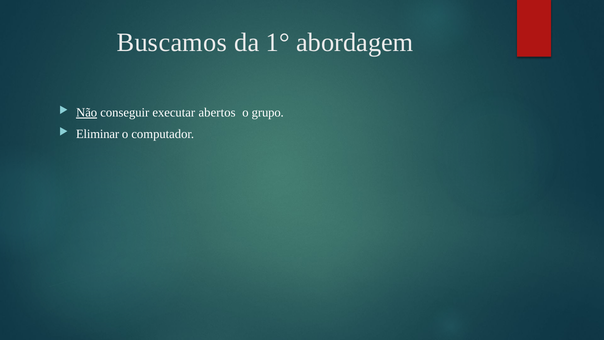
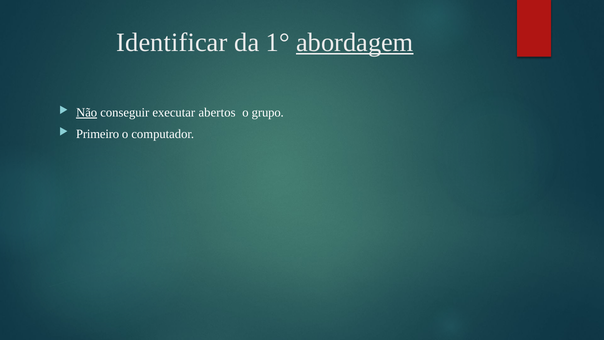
Buscamos: Buscamos -> Identificar (172, 42)
abordagem underline: none -> present (355, 42)
Eliminar: Eliminar -> Primeiro (98, 134)
